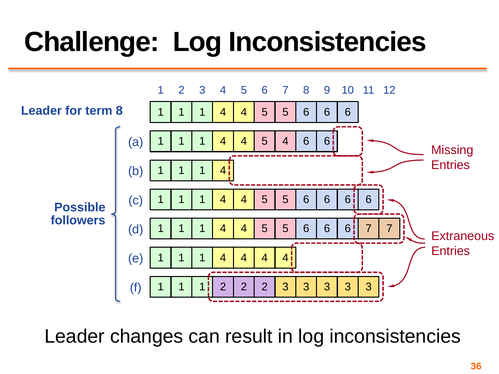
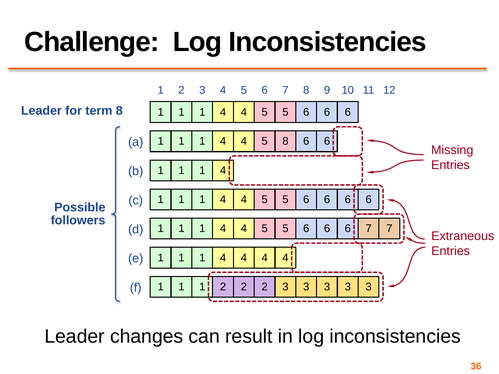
5 4: 4 -> 8 (285, 141)
